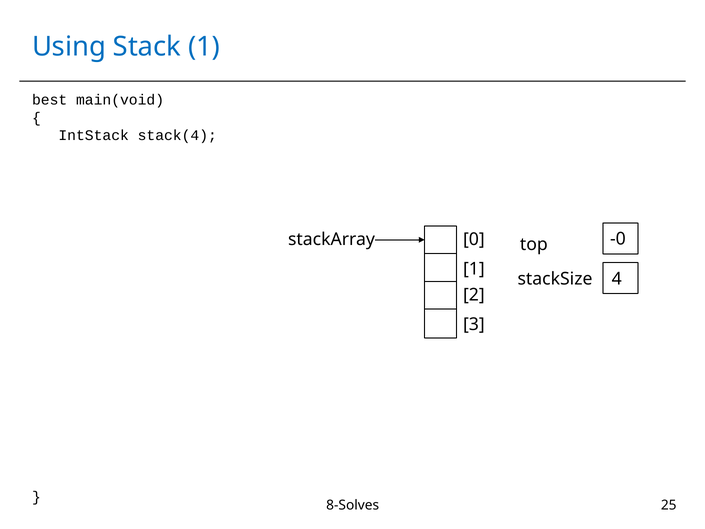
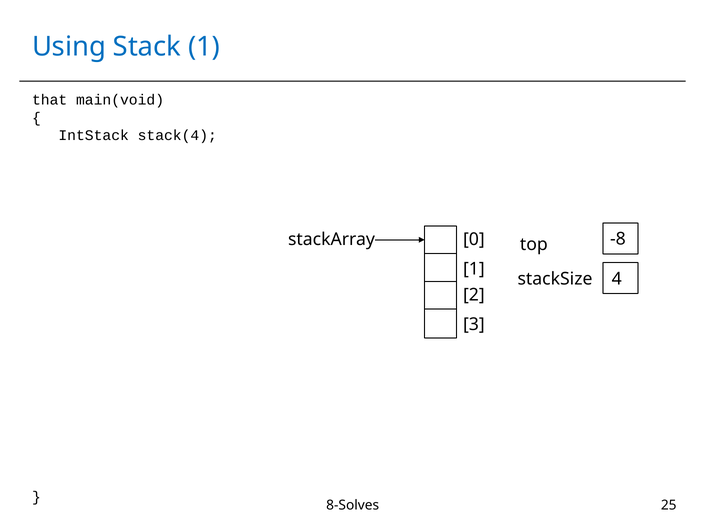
best: best -> that (50, 100)
-0: -0 -> -8 (618, 239)
